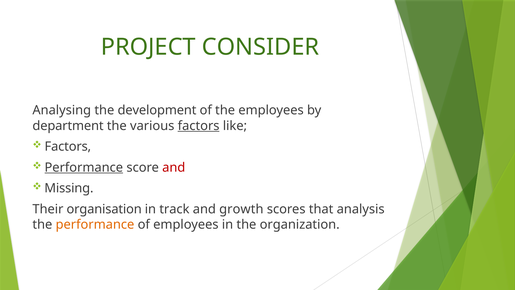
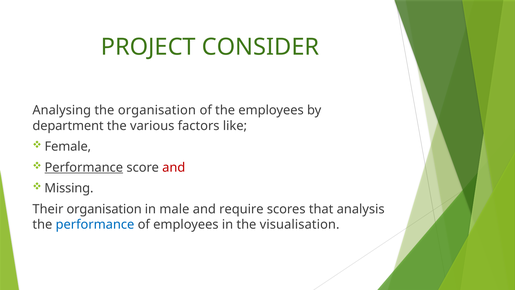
the development: development -> organisation (157, 110)
factors underline: present -> none (199, 126)
Factors: Factors -> Female (68, 147)
track: track -> male (174, 209)
growth: growth -> require (241, 209)
performance colour: orange -> blue (95, 224)
organization: organization -> visualisation (300, 224)
